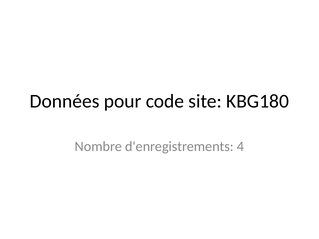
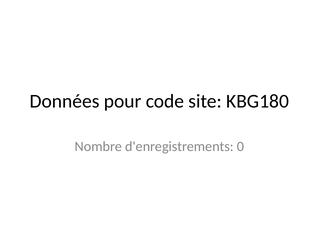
4: 4 -> 0 (241, 147)
